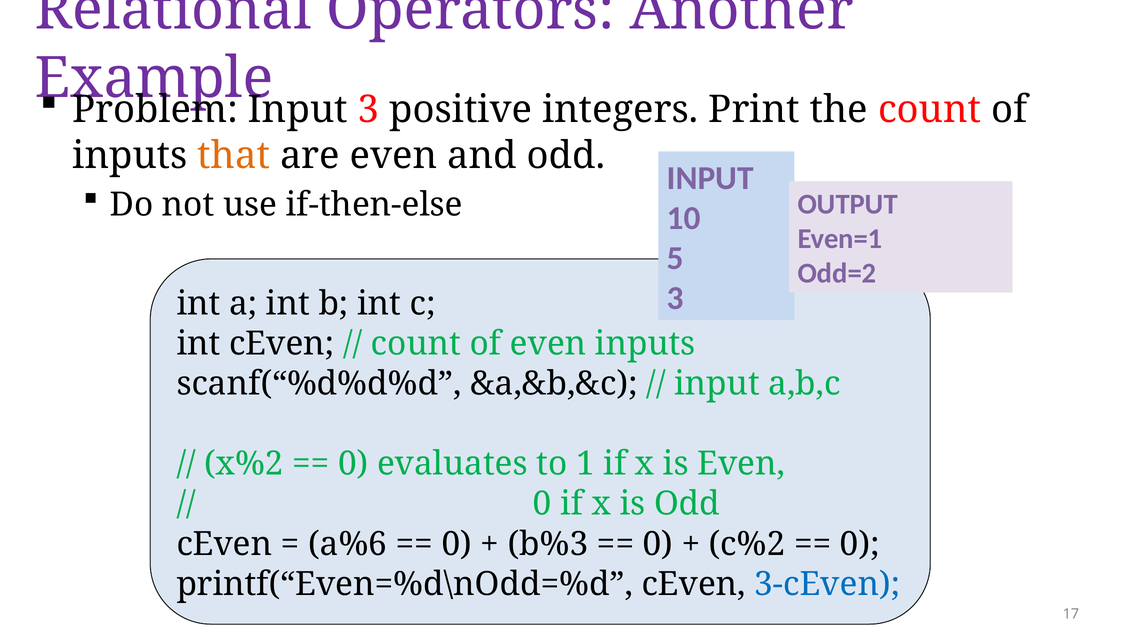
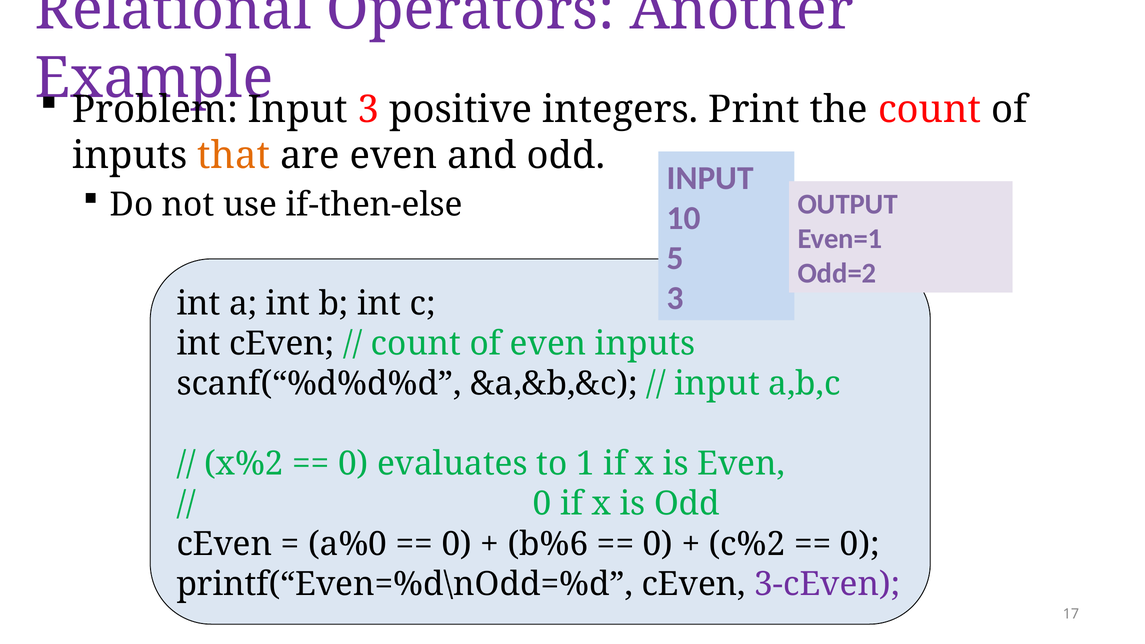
a%6: a%6 -> a%0 (348, 544)
b%3: b%3 -> b%6 (548, 544)
3-cEven colour: blue -> purple (827, 584)
